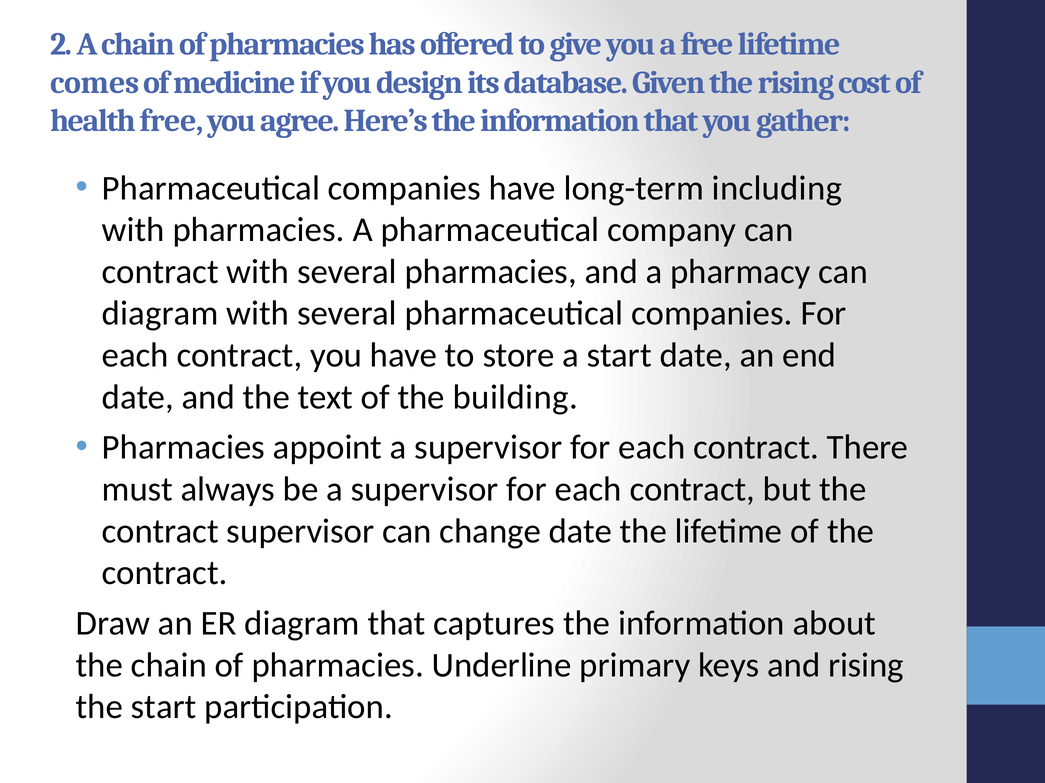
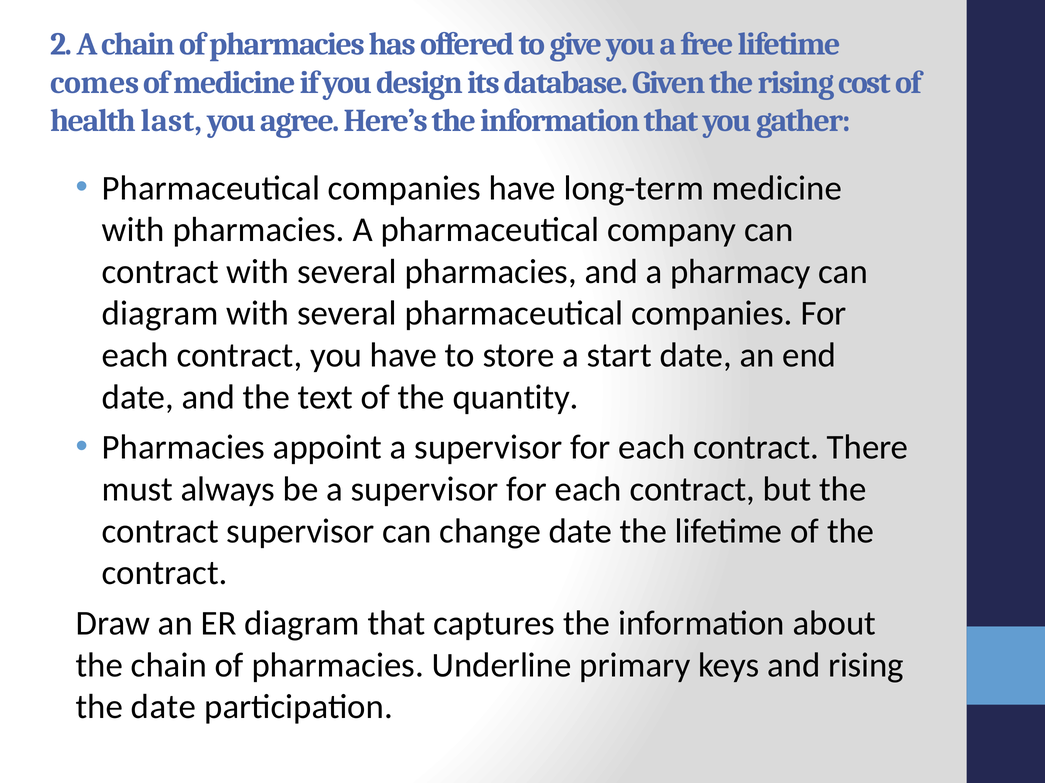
health free: free -> last (171, 121)
long-term including: including -> medicine (777, 188)
building: building -> quantity (516, 397)
the start: start -> date (163, 707)
